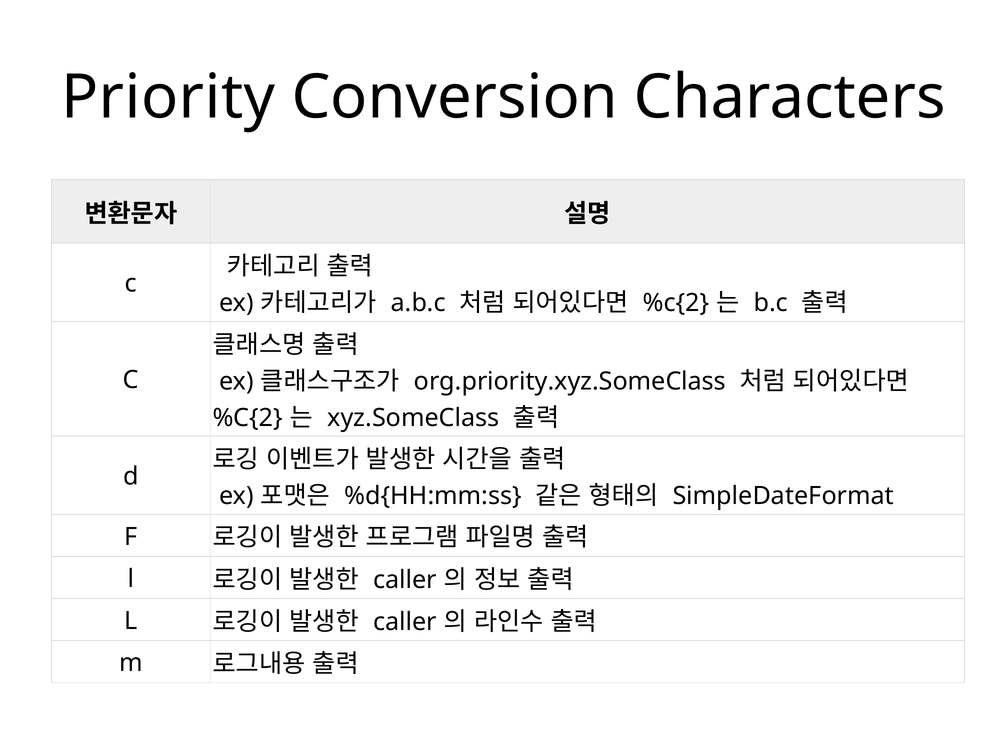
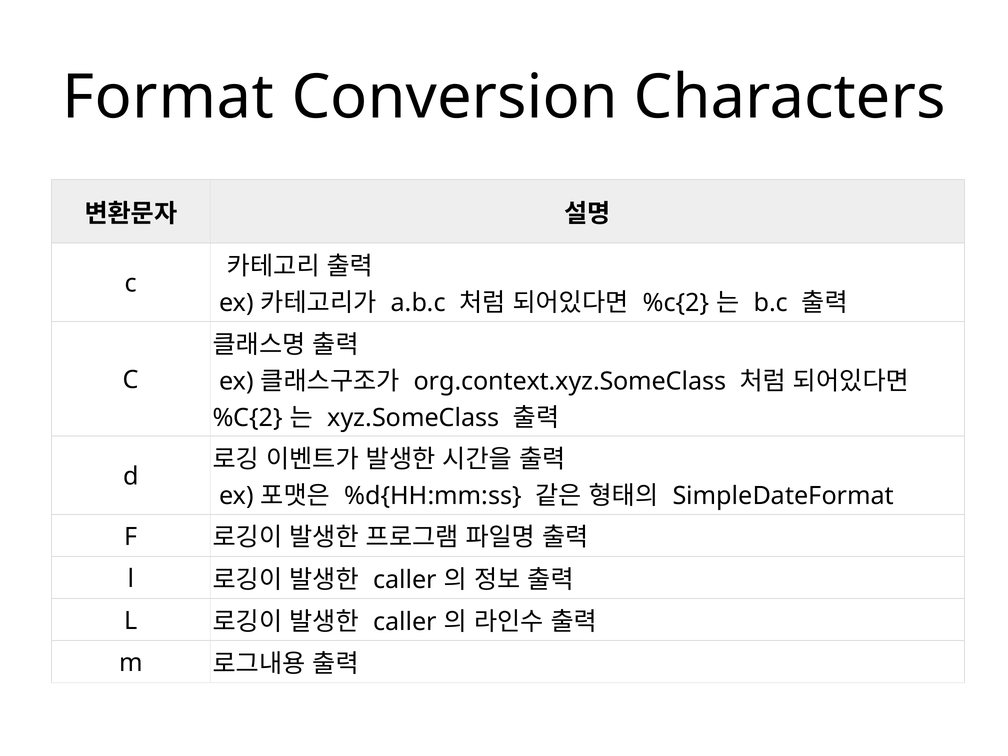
Priority: Priority -> Format (168, 98)
org.priority.xyz.SomeClass: org.priority.xyz.SomeClass -> org.context.xyz.SomeClass (570, 381)
